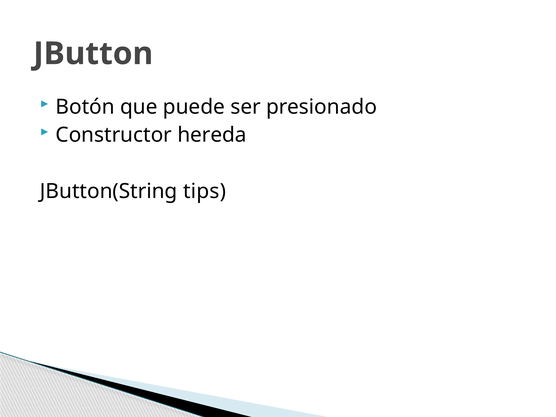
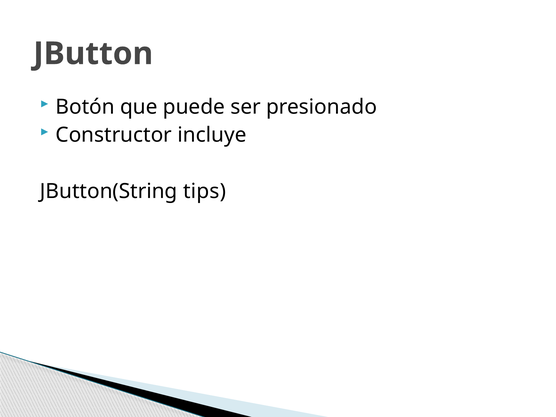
hereda: hereda -> incluye (212, 135)
